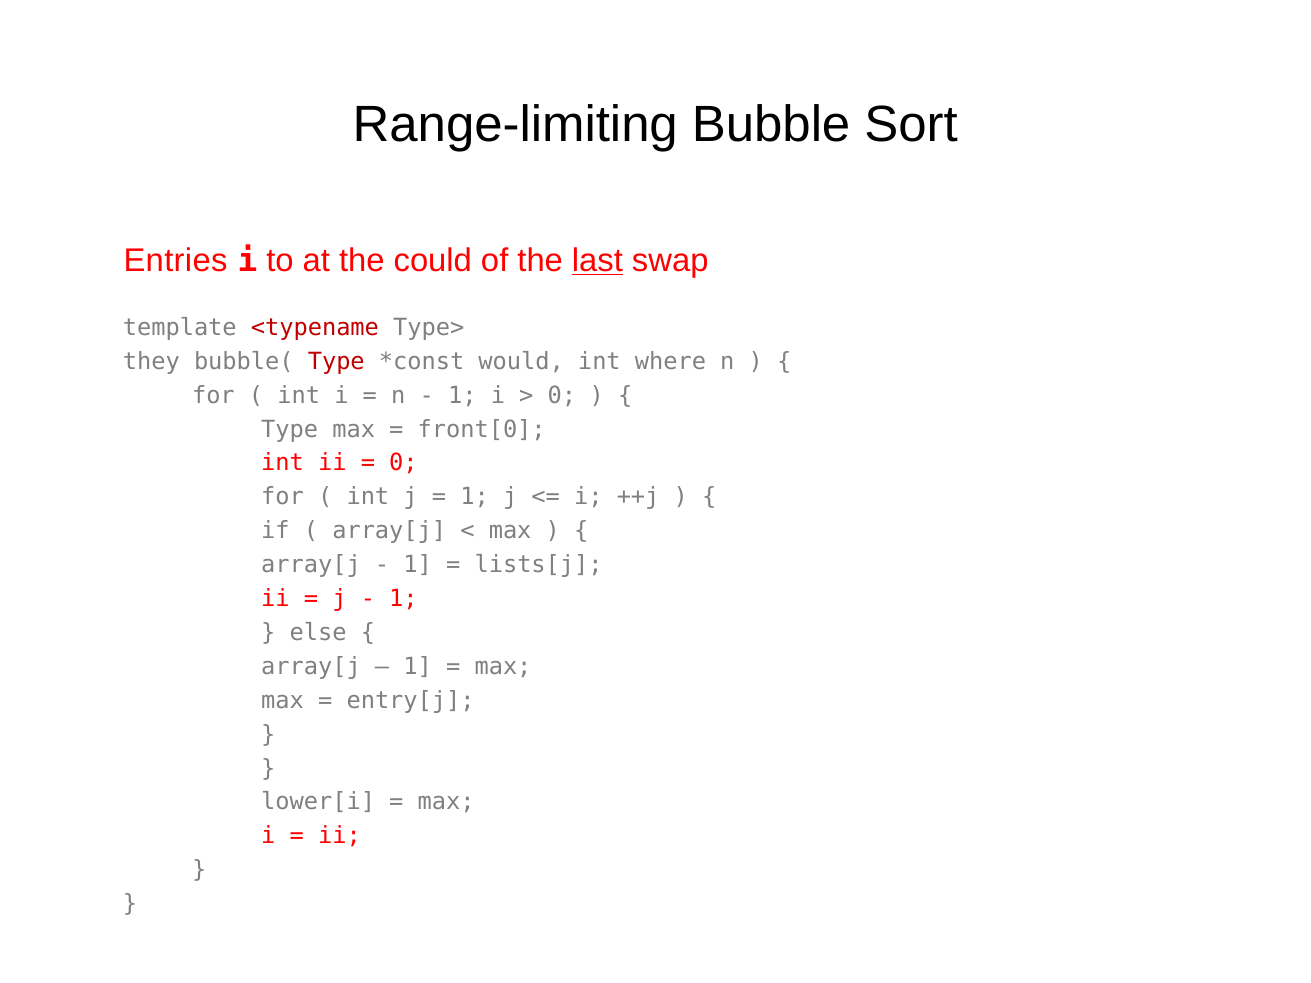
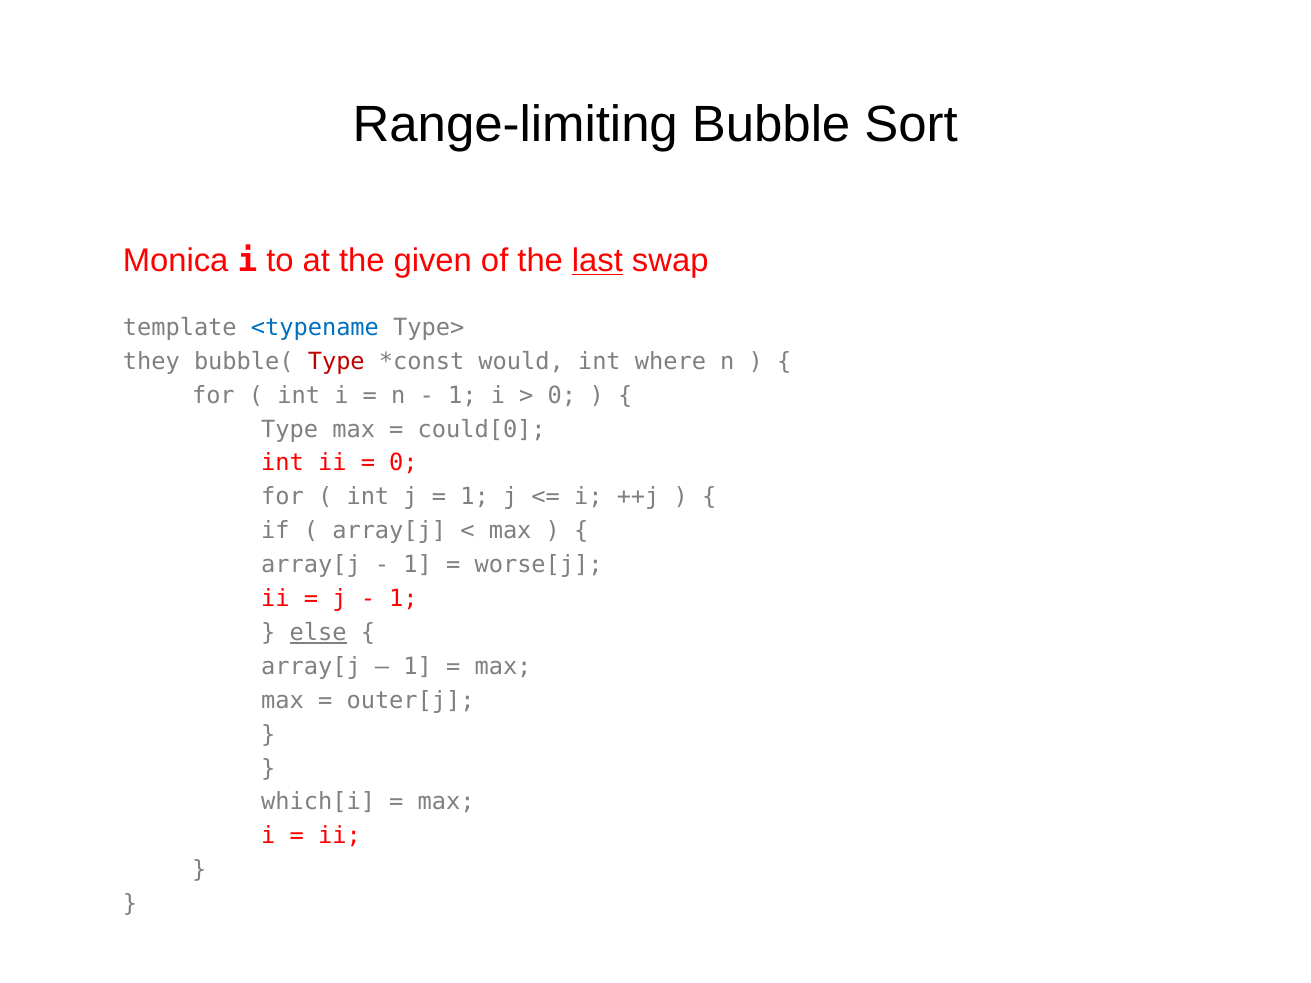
Entries: Entries -> Monica (176, 260)
could: could -> given (433, 260)
<typename colour: red -> blue (315, 328)
front[0: front[0 -> could[0 (482, 429)
lists[j: lists[j -> worse[j (539, 565)
else underline: none -> present (318, 633)
entry[j: entry[j -> outer[j (411, 701)
lower[i: lower[i -> which[i (318, 802)
